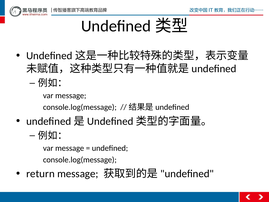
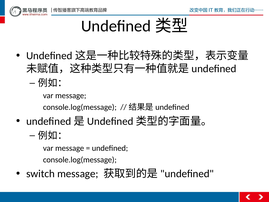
return: return -> switch (41, 174)
